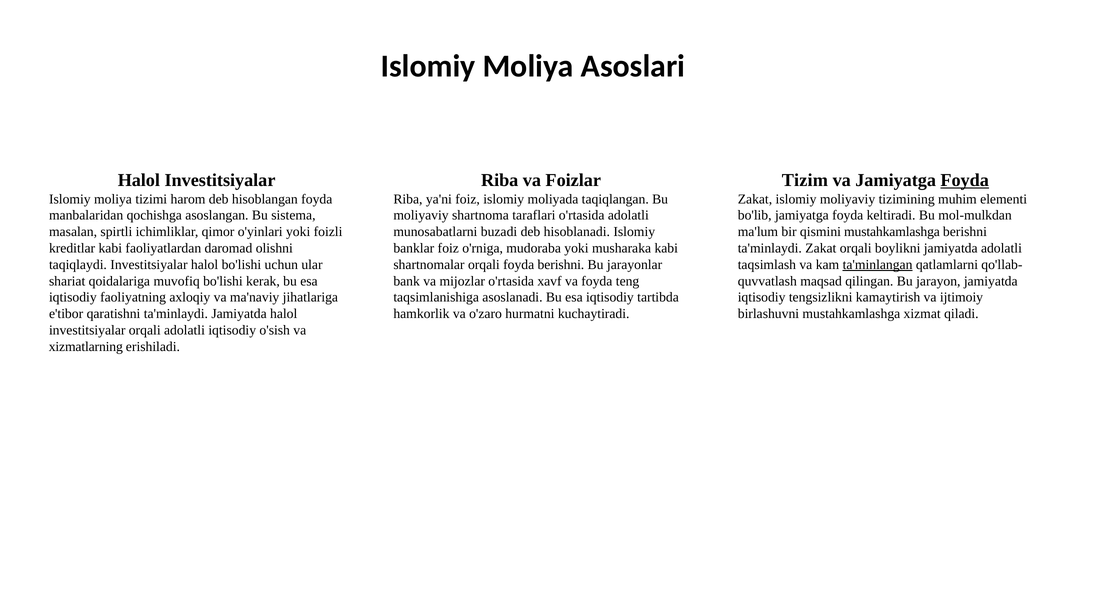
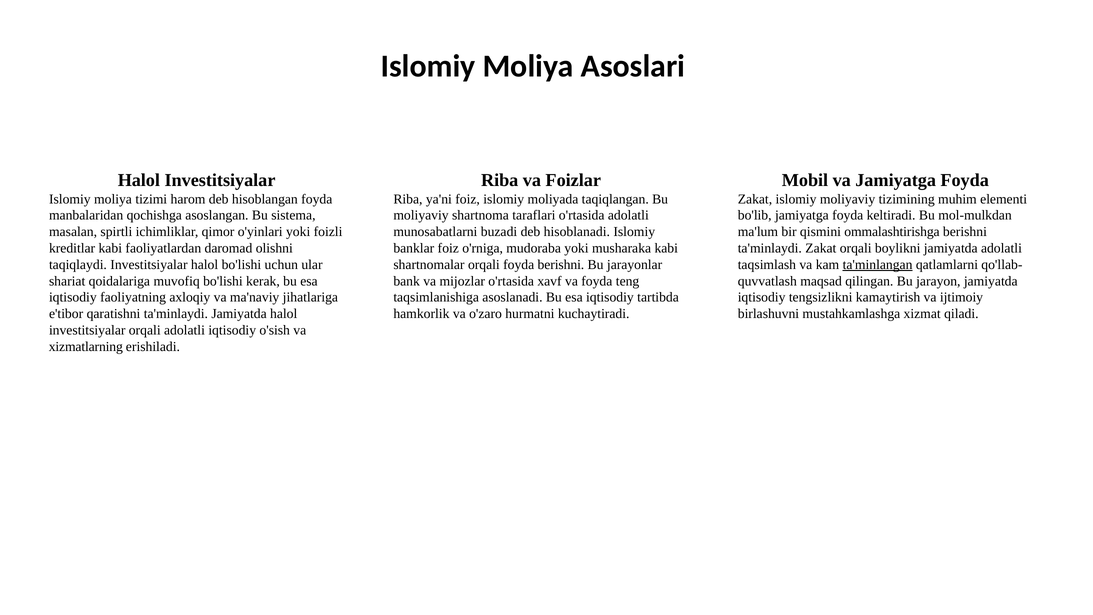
Tizim: Tizim -> Mobil (805, 180)
Foyda underline: present -> none (965, 180)
qismini mustahkamlashga: mustahkamlashga -> ommalashtirishga (892, 232)
